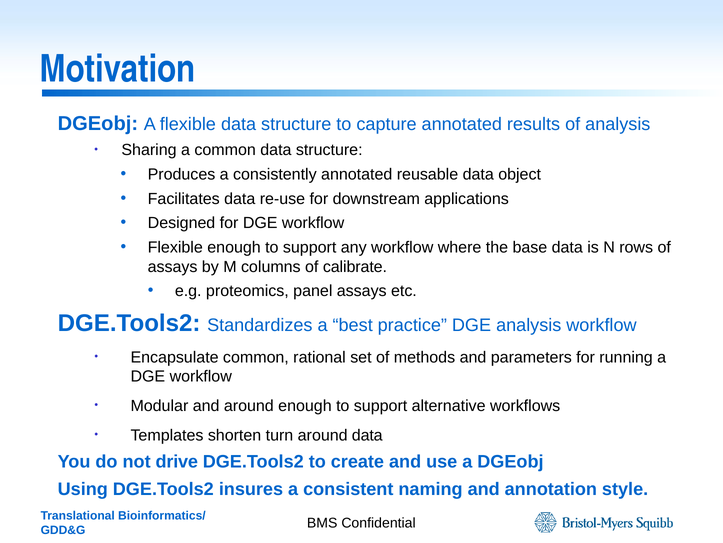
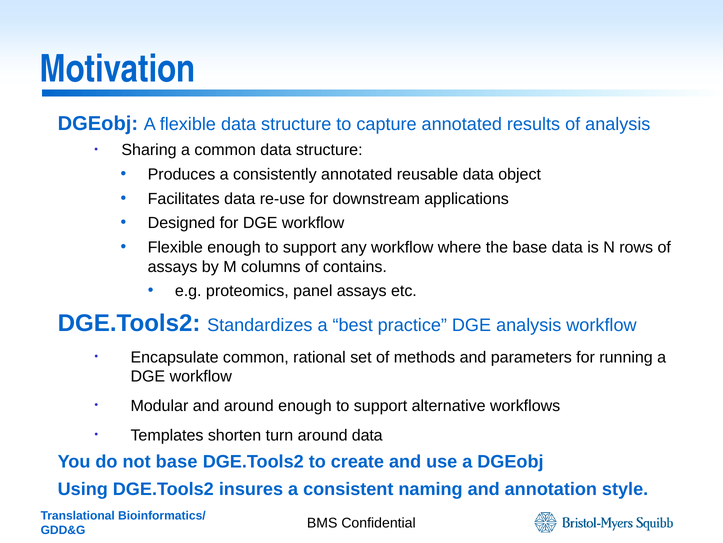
calibrate: calibrate -> contains (355, 266)
not drive: drive -> base (177, 461)
